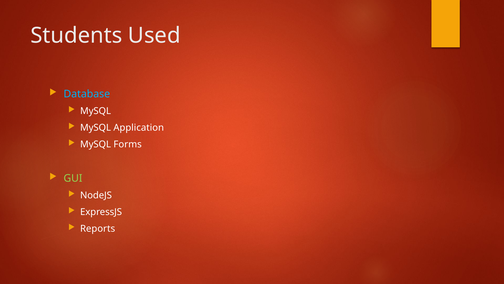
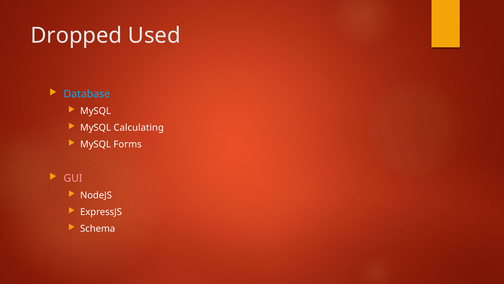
Students: Students -> Dropped (76, 35)
Application: Application -> Calculating (139, 128)
GUI colour: light green -> pink (73, 178)
Reports: Reports -> Schema (98, 228)
